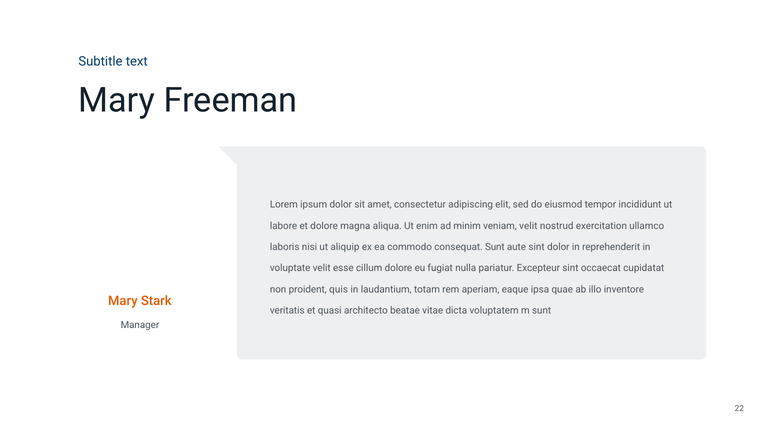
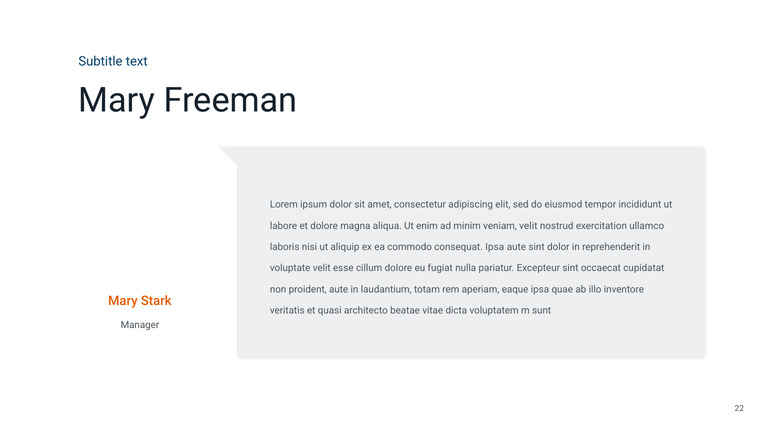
consequat Sunt: Sunt -> Ipsa (495, 247)
proident quis: quis -> aute (339, 289)
